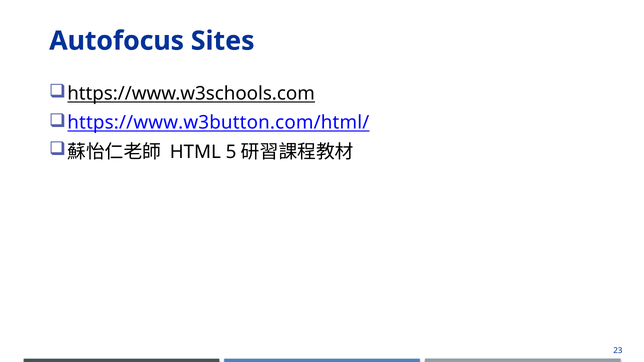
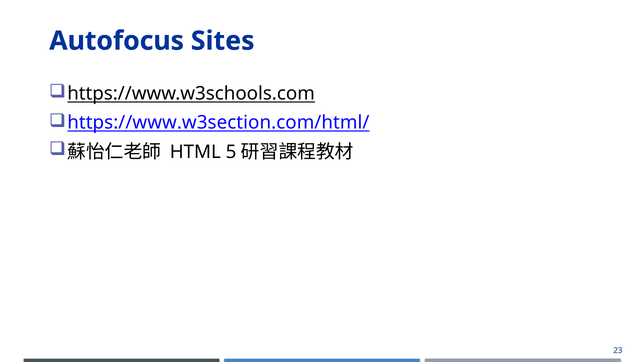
https://www.w3button.com/html/: https://www.w3button.com/html/ -> https://www.w3section.com/html/ (218, 123)
